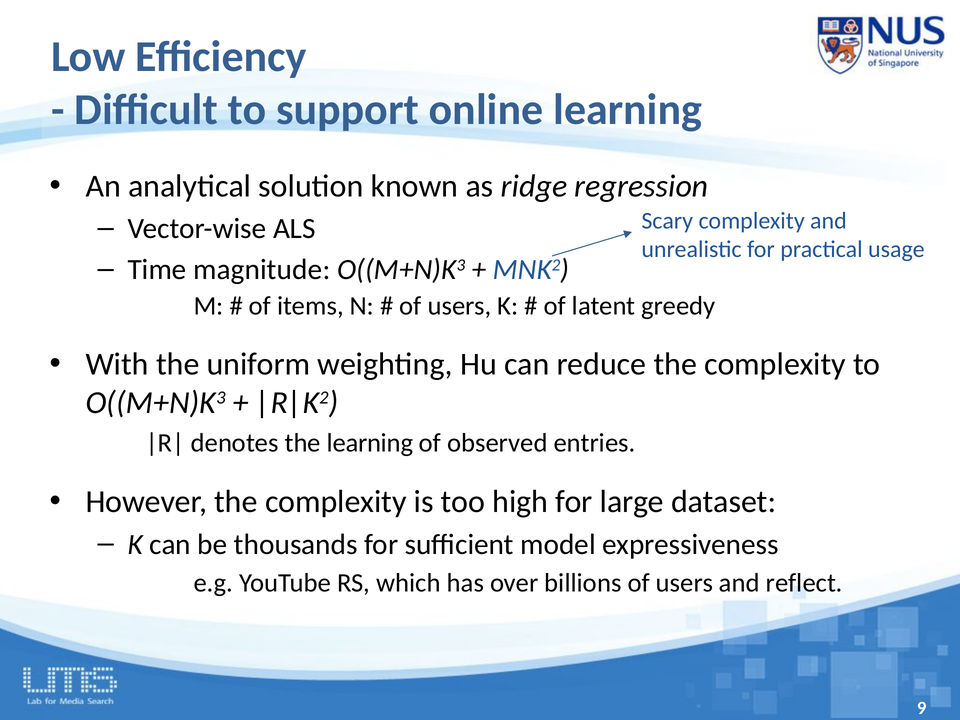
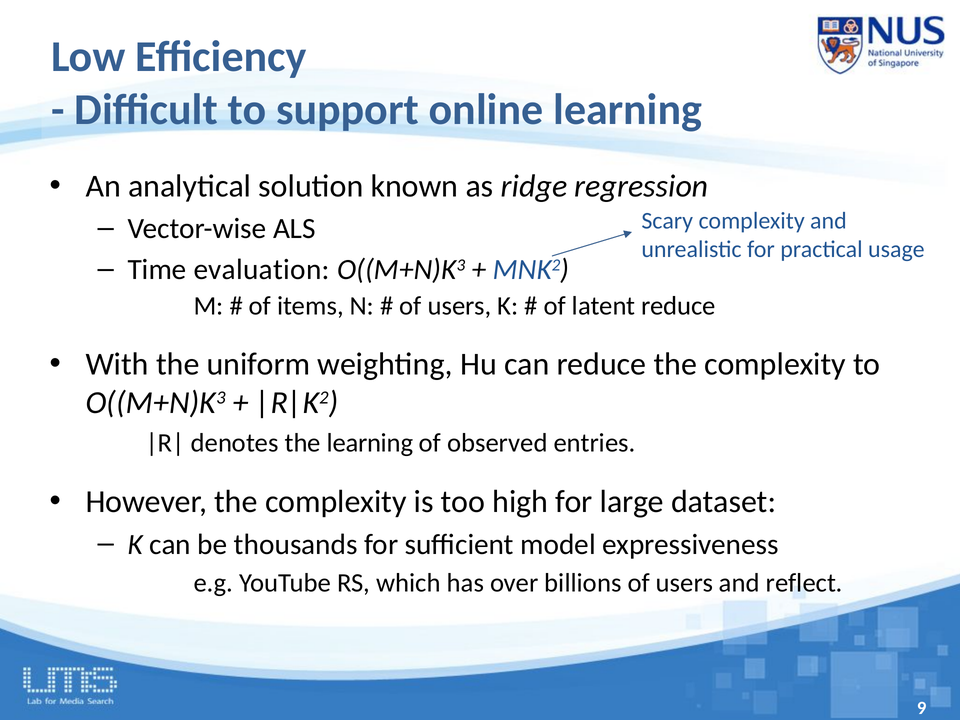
magnitude: magnitude -> evaluation (262, 270)
latent greedy: greedy -> reduce (678, 306)
